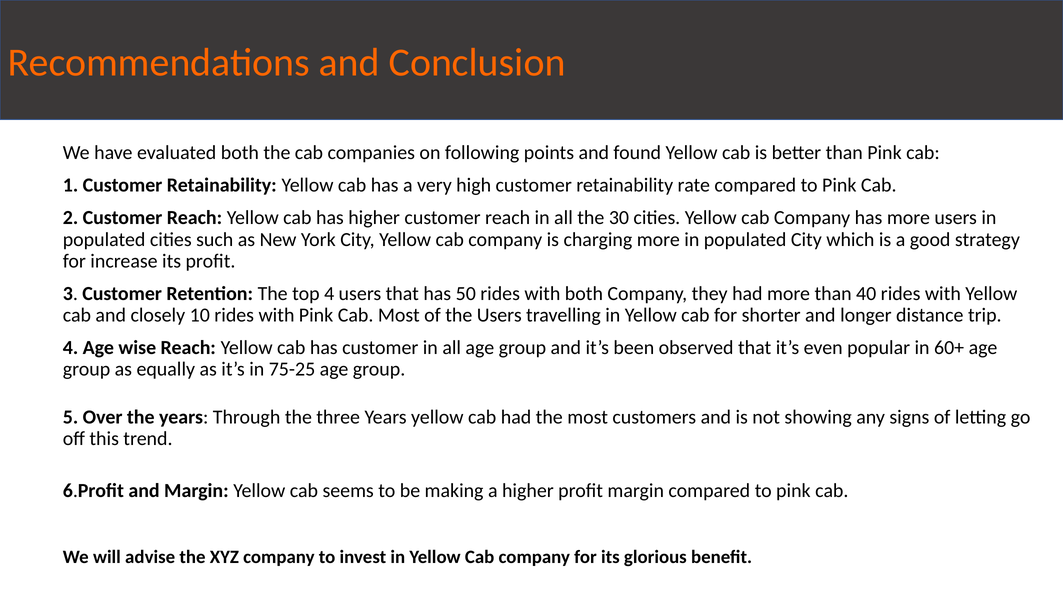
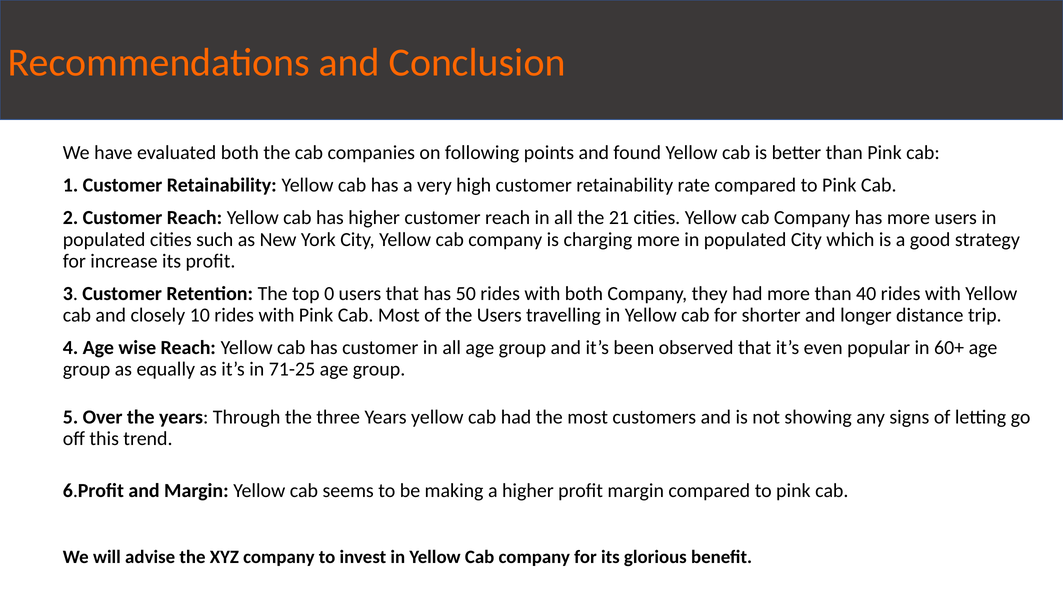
30: 30 -> 21 (619, 218)
top 4: 4 -> 0 (329, 294)
75-25: 75-25 -> 71-25 (292, 369)
